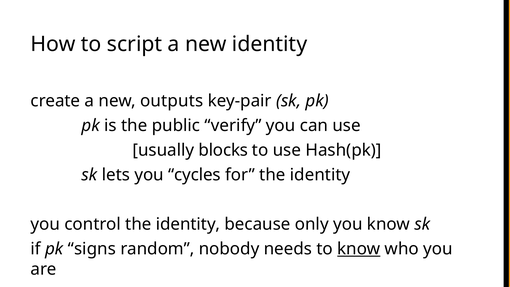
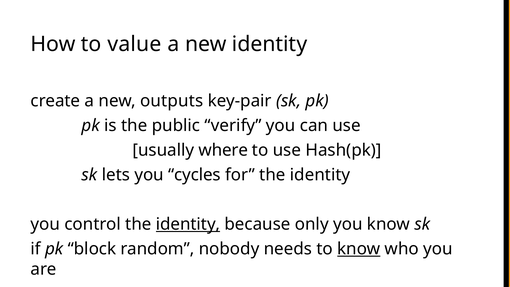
script: script -> value (134, 44)
blocks: blocks -> where (223, 150)
identity underline: none -> present (188, 224)
signs: signs -> block (92, 249)
